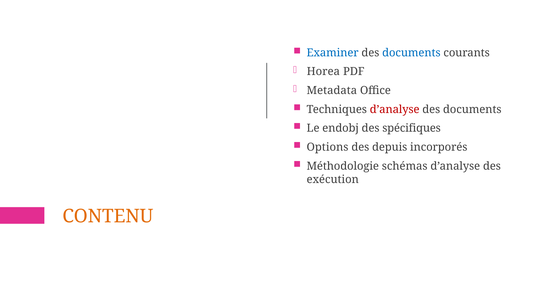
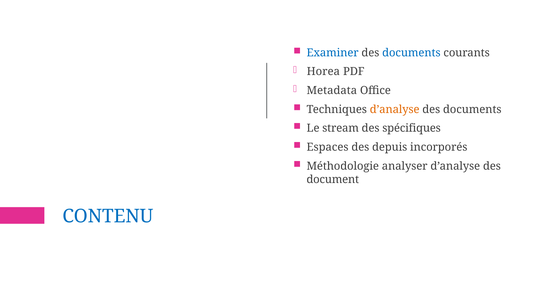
d’analyse colour: red -> orange (395, 109)
endobj: endobj -> stream (341, 128)
Options: Options -> Espaces (328, 147)
schémas: schémas -> analyser (405, 166)
exécution: exécution -> document (333, 179)
CONTENU colour: orange -> blue (108, 216)
